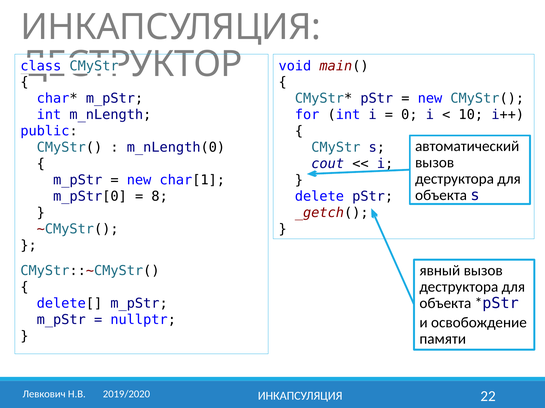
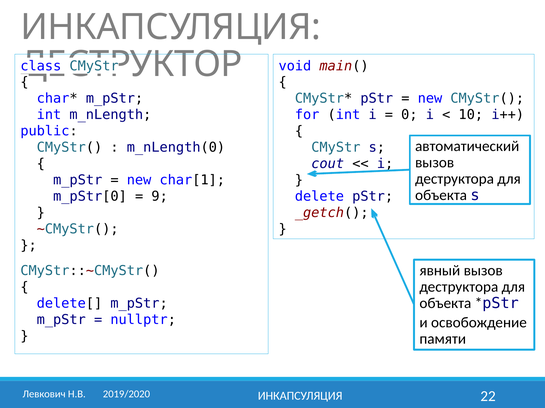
8: 8 -> 9 (160, 197)
